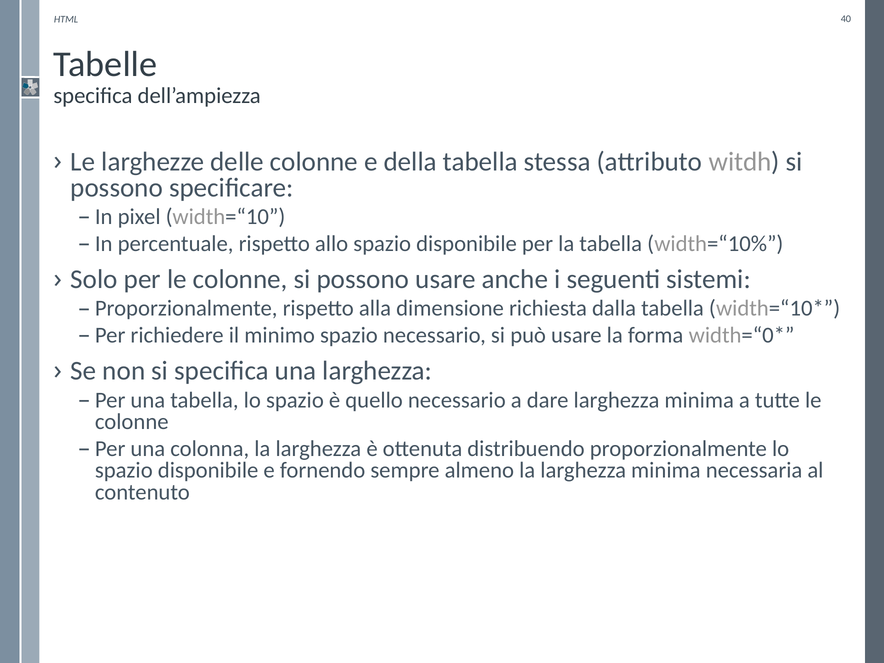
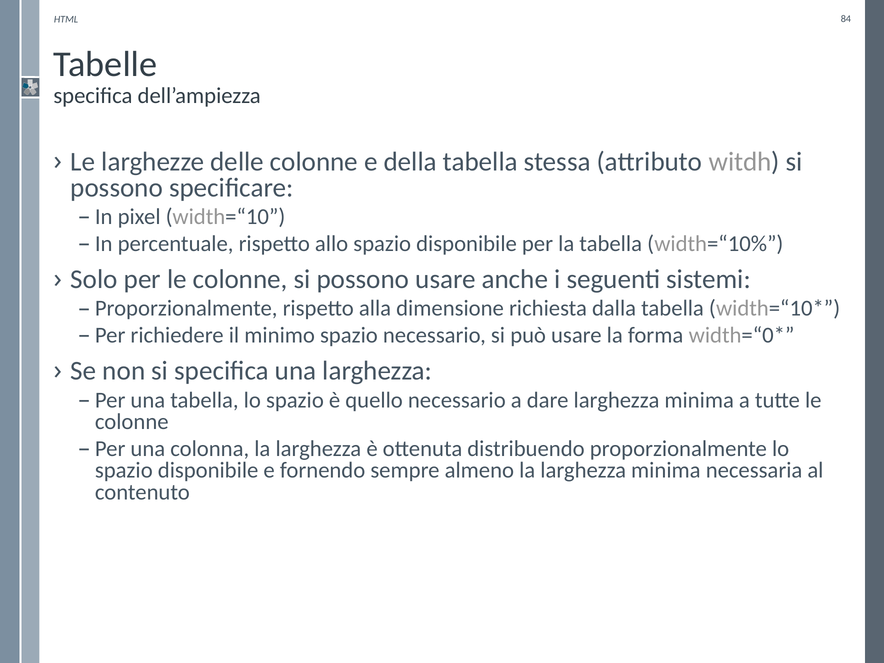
40: 40 -> 84 (846, 19)
